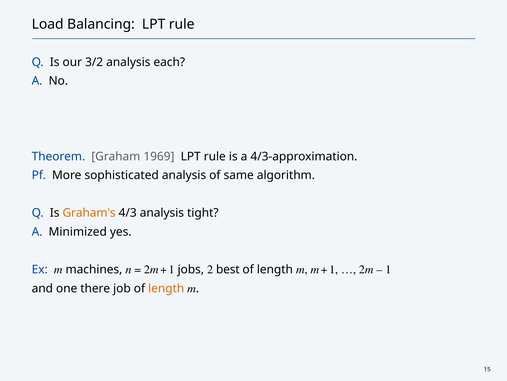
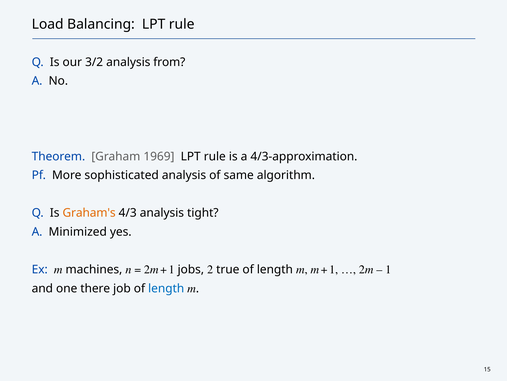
each: each -> from (169, 62)
best: best -> true (228, 269)
length colour: orange -> blue (166, 288)
